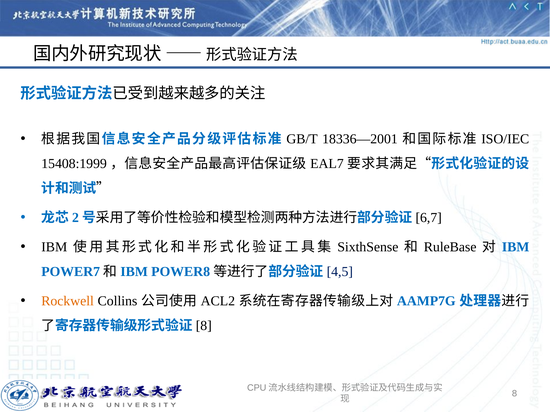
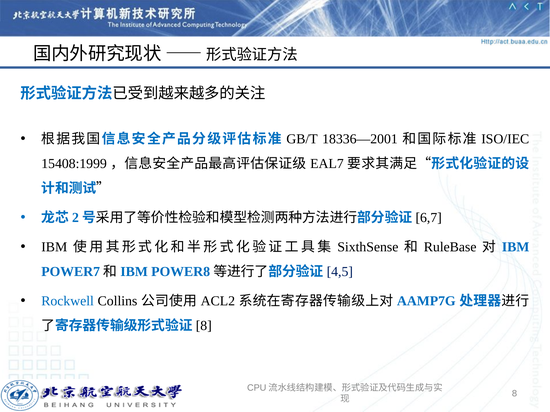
Rockwell colour: orange -> blue (68, 301)
